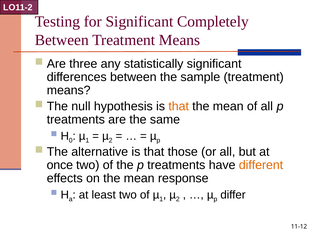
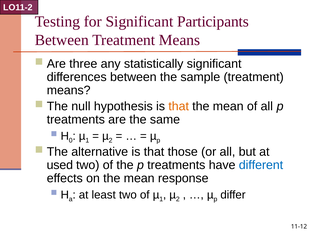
Completely: Completely -> Participants (213, 22)
once: once -> used (60, 165)
different colour: orange -> blue (261, 165)
